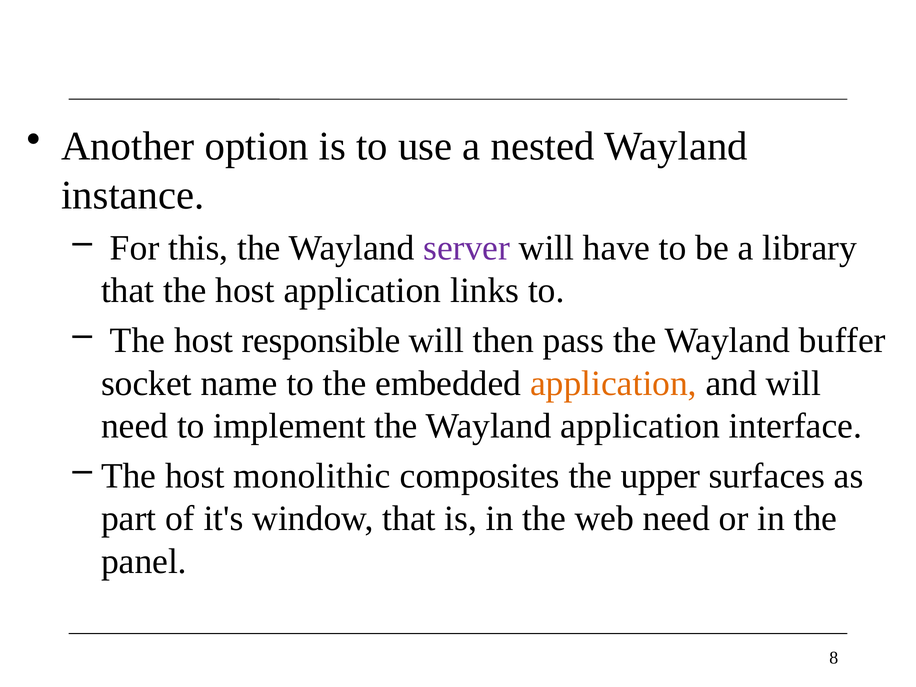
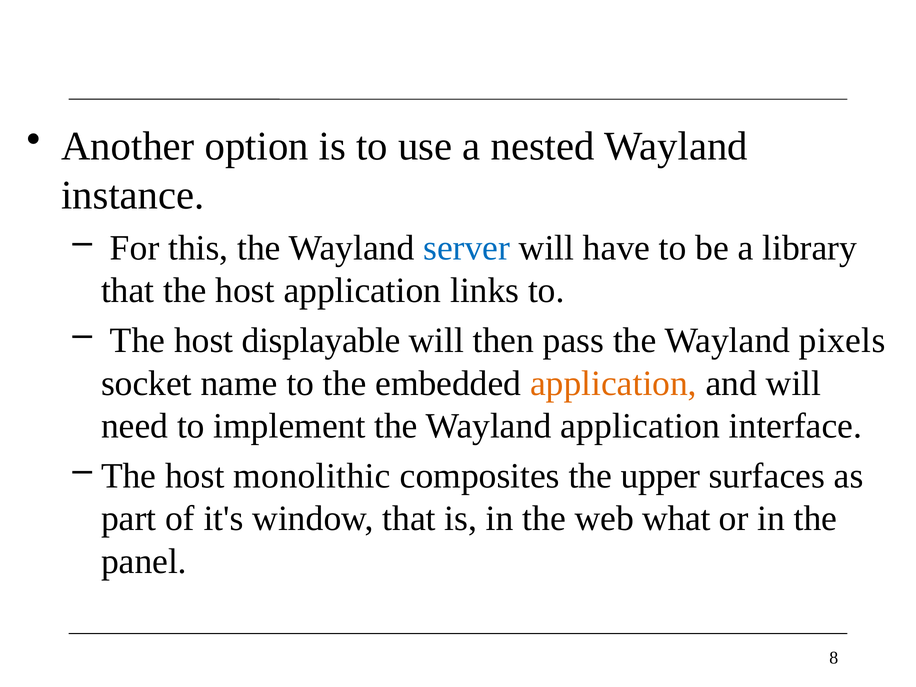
server colour: purple -> blue (467, 248)
responsible: responsible -> displayable (321, 341)
buffer: buffer -> pixels (842, 341)
web need: need -> what (677, 519)
